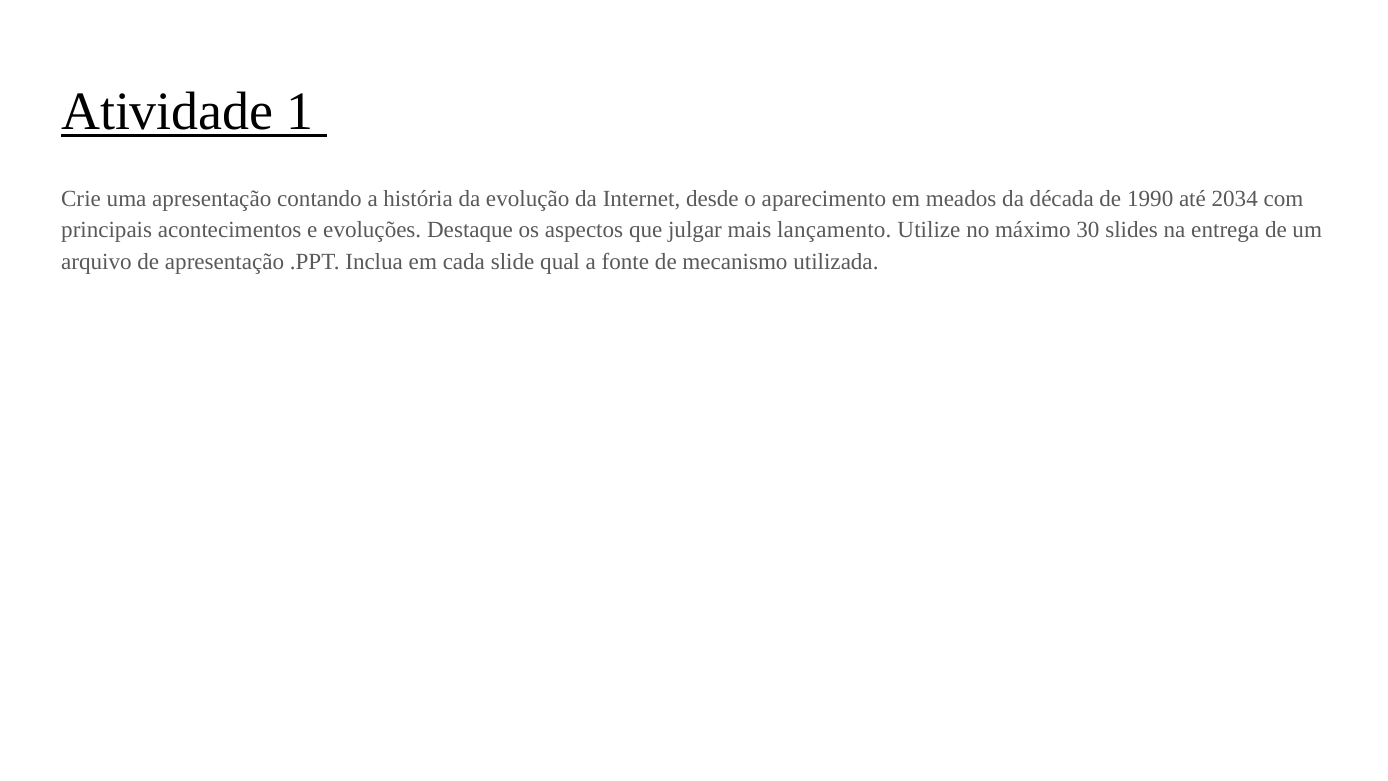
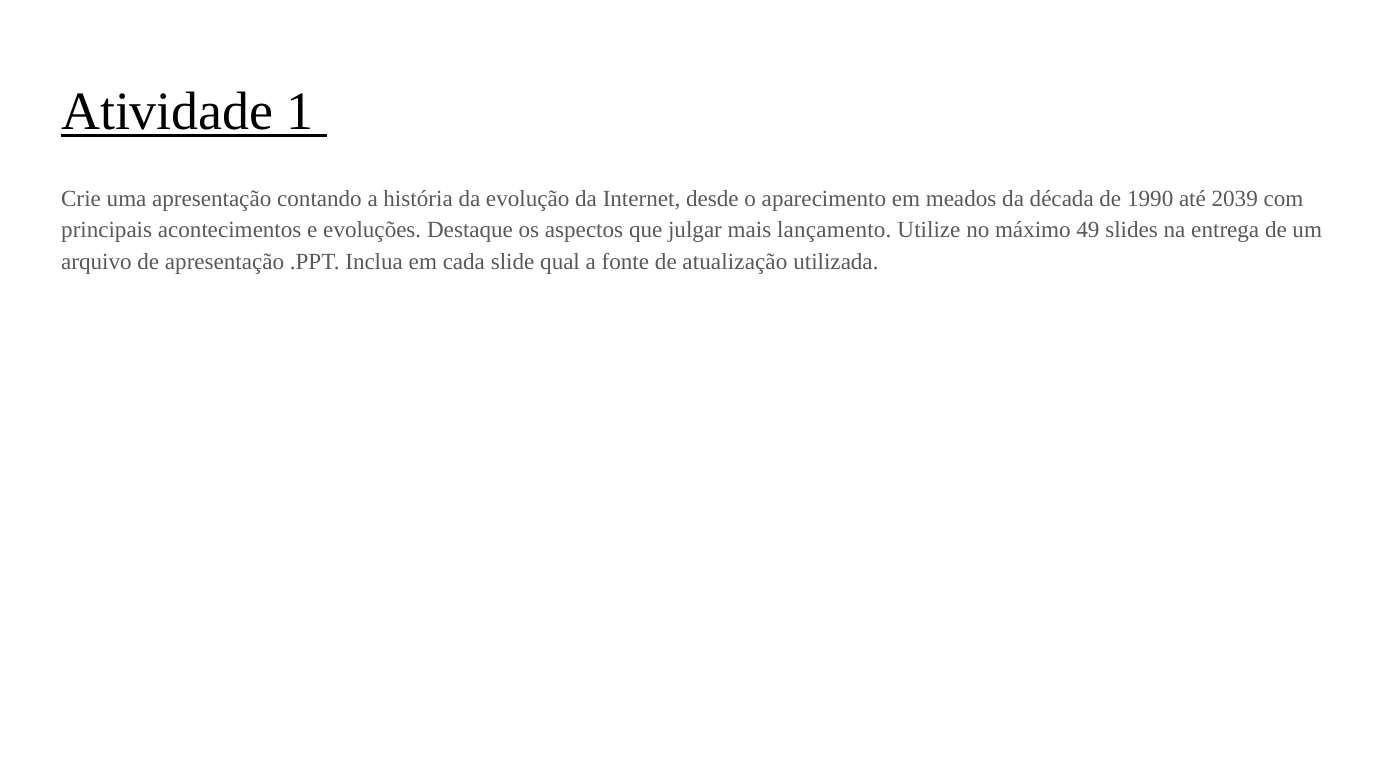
2034: 2034 -> 2039 (1235, 198)
30: 30 -> 49 (1088, 230)
mecanismo: mecanismo -> atualização (735, 262)
